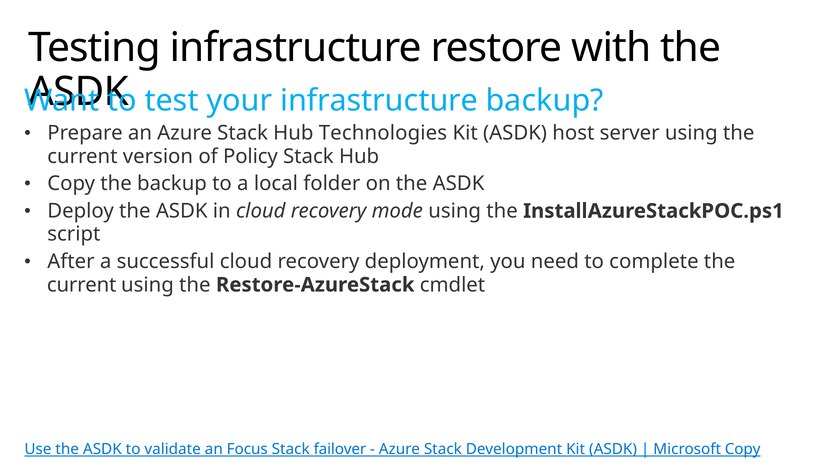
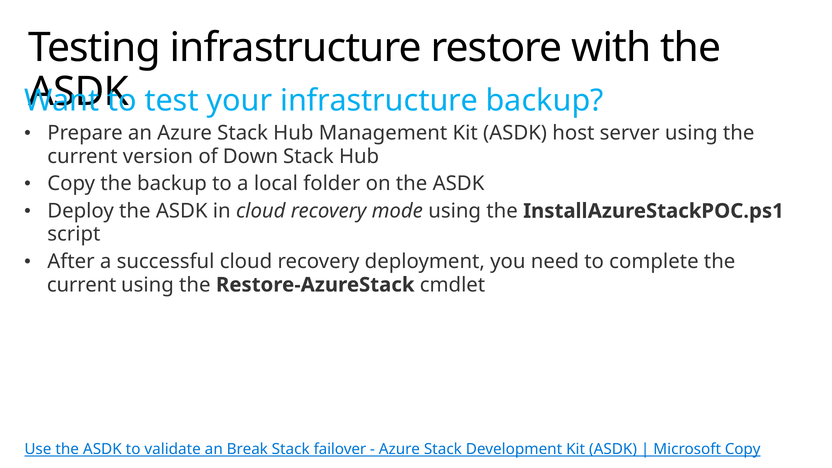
Technologies: Technologies -> Management (383, 133)
Policy: Policy -> Down (250, 156)
Focus: Focus -> Break (247, 449)
